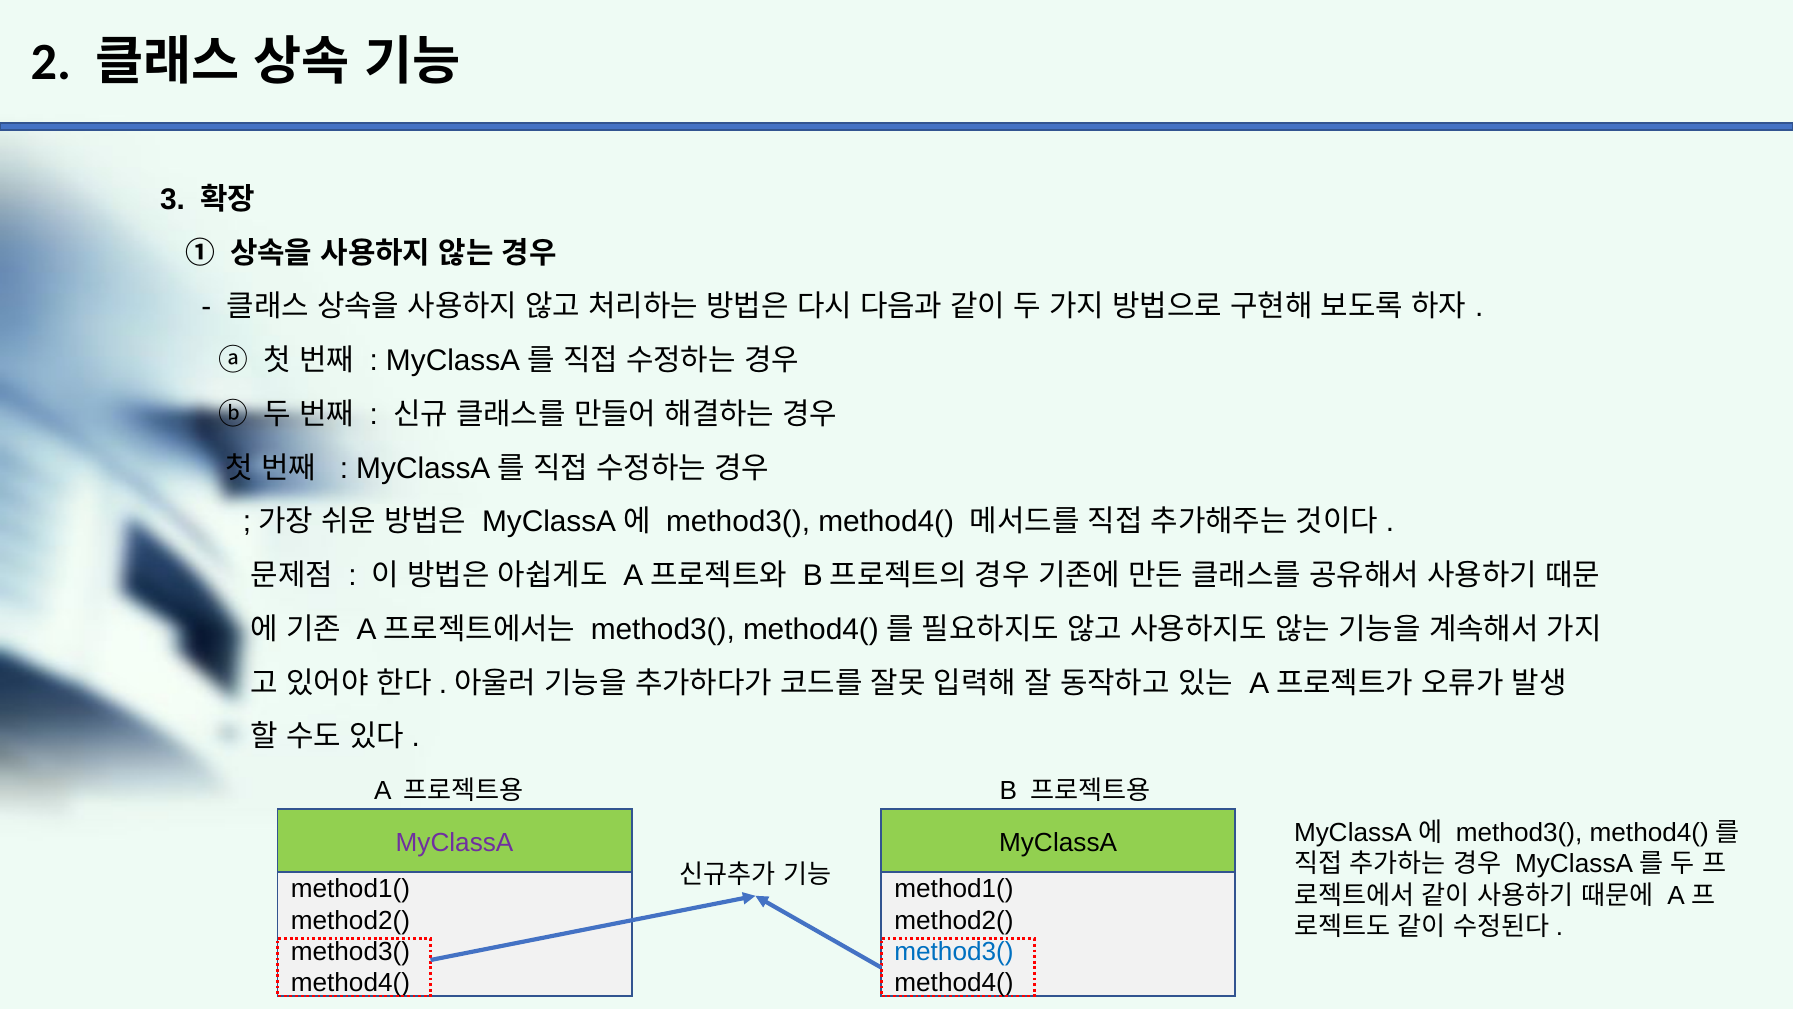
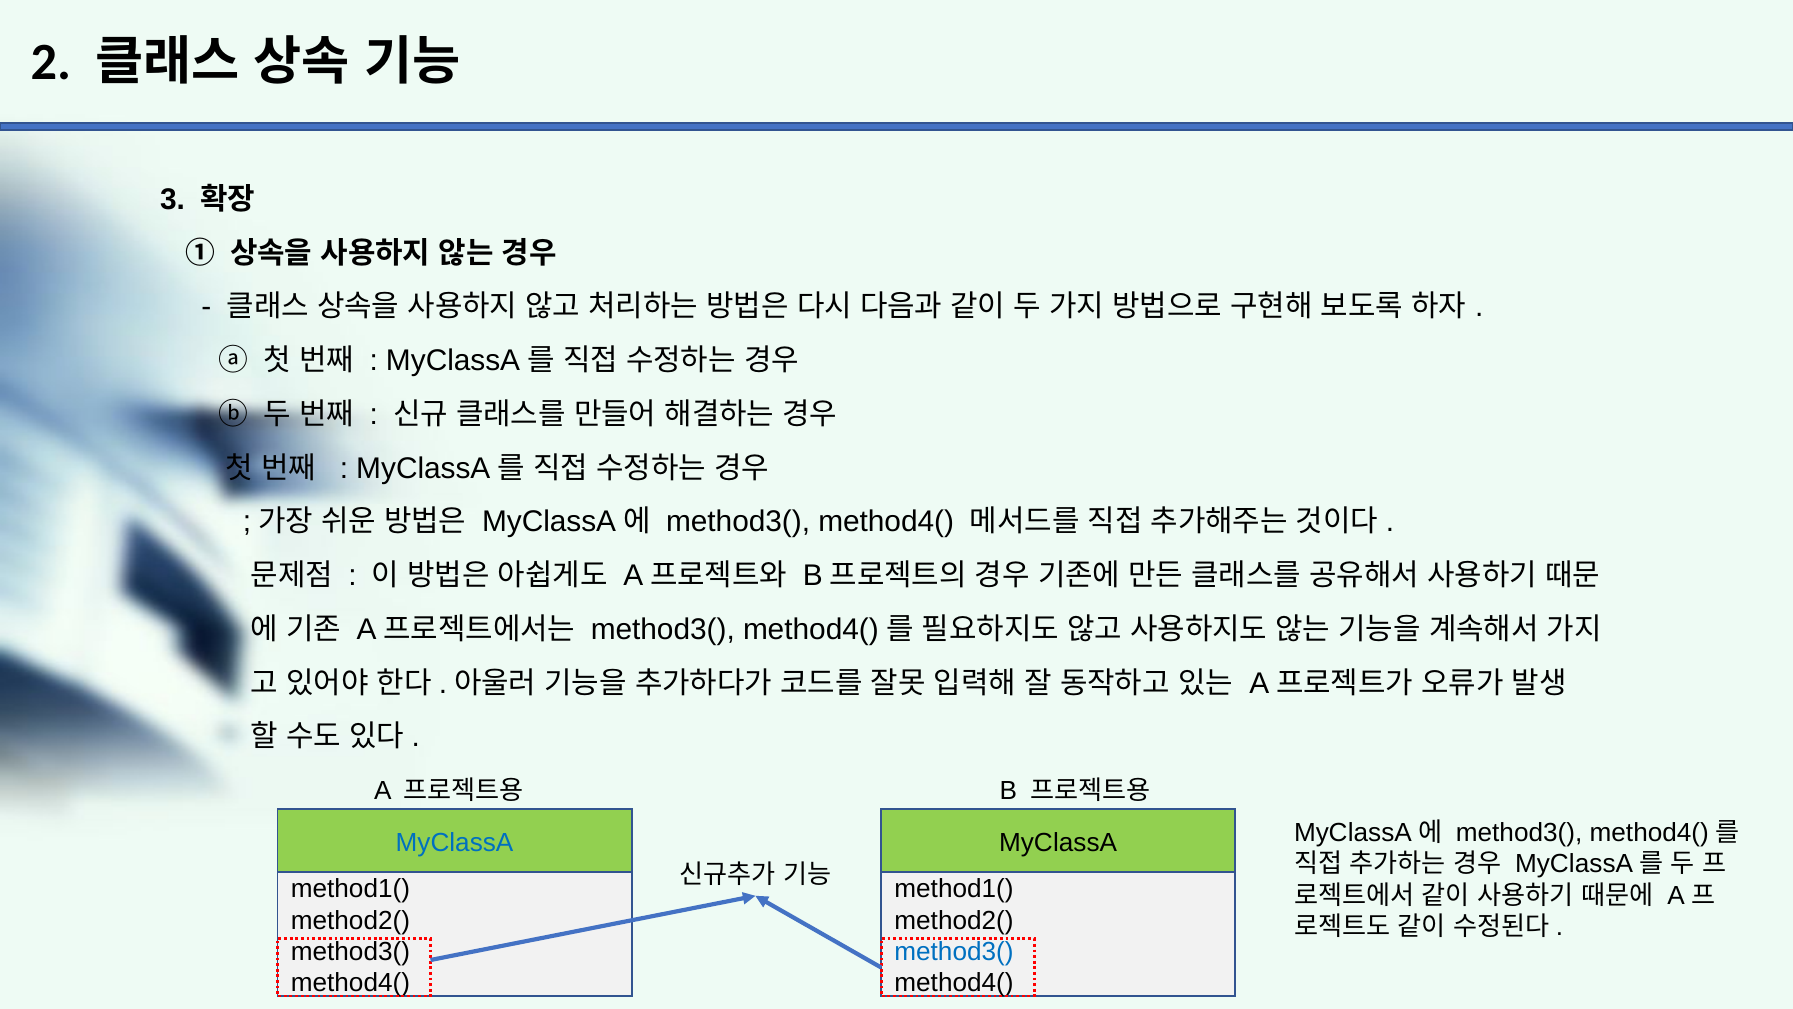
MyClassA colour: purple -> blue (455, 842)
